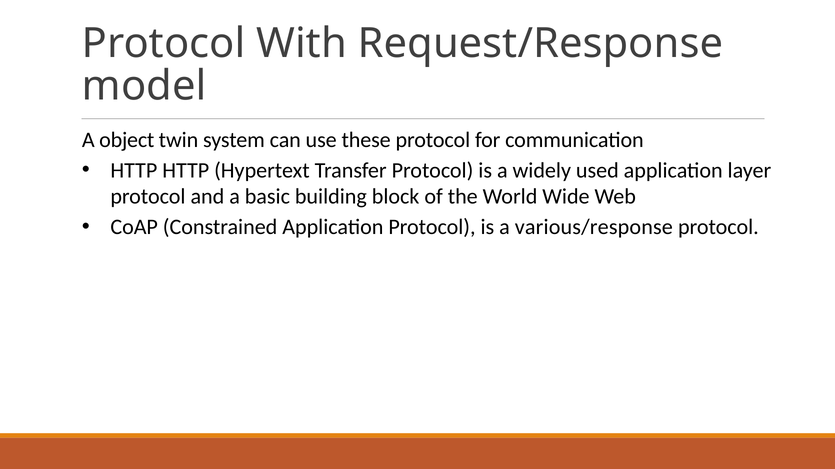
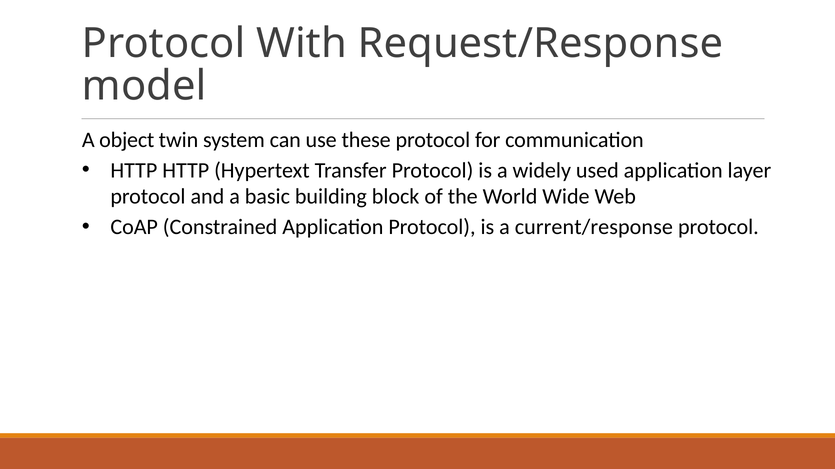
various/response: various/response -> current/response (594, 227)
